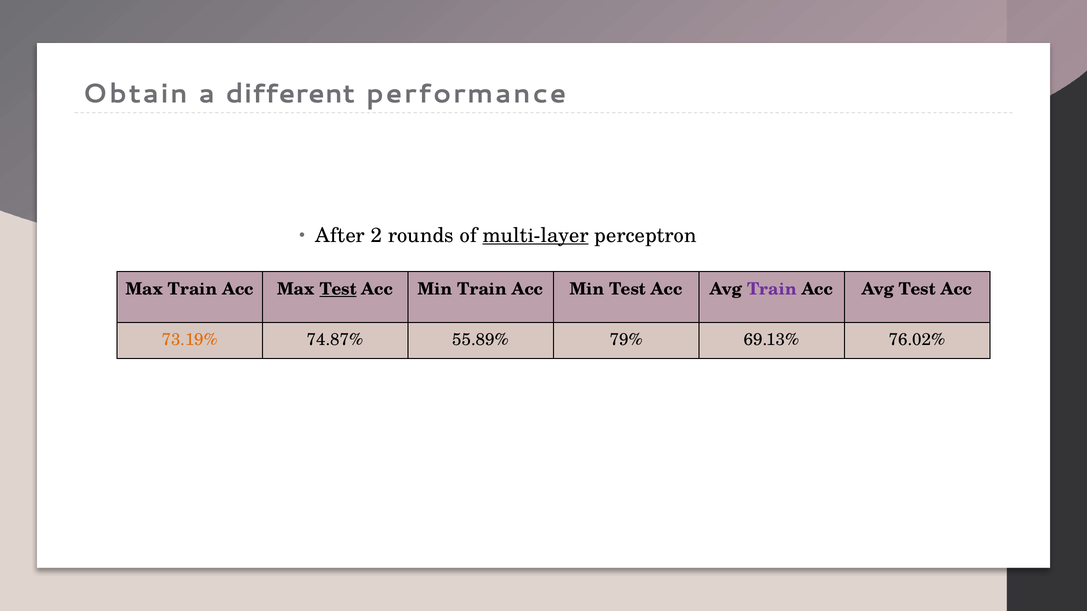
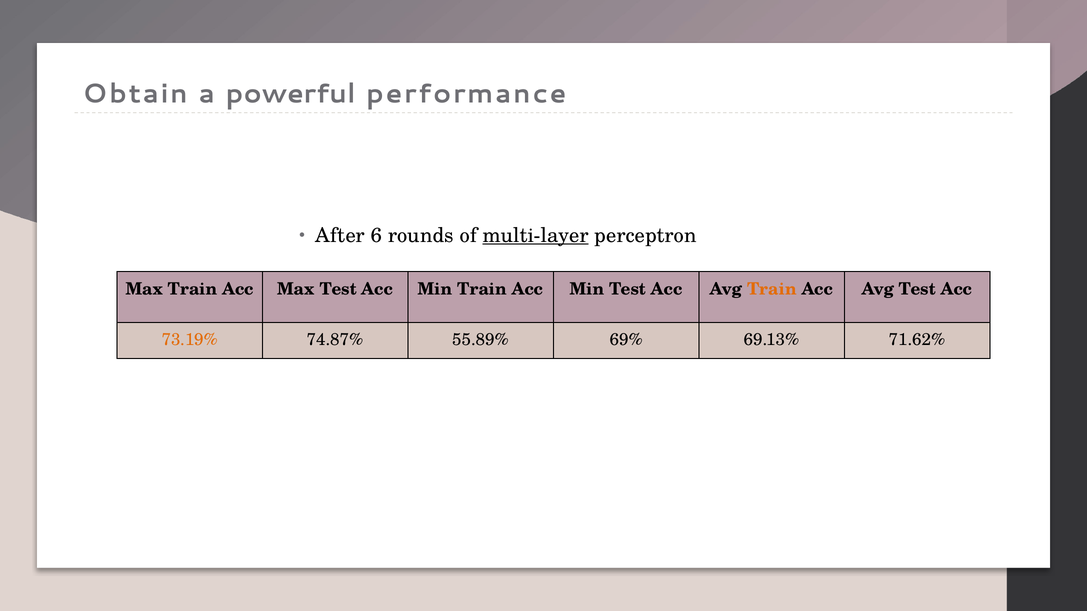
different: different -> powerful (291, 94)
2: 2 -> 6 (376, 236)
Test underline: present -> none (338, 289)
Train colour: purple -> orange (772, 289)
79%: 79% -> 69% (626, 340)
76.02%: 76.02% -> 71.62% (917, 340)
